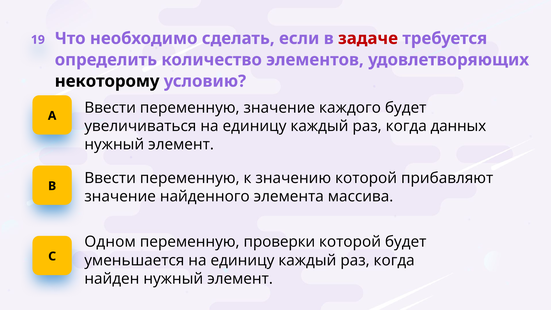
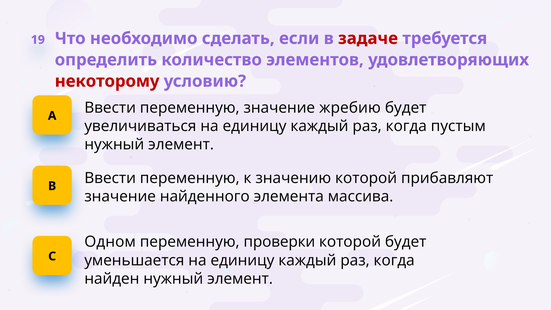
некоторому colour: black -> red (107, 81)
каждого: каждого -> жребию (350, 108)
данных: данных -> пустым (458, 126)
